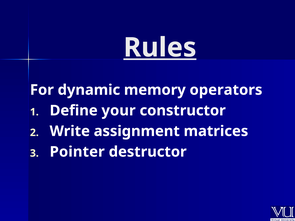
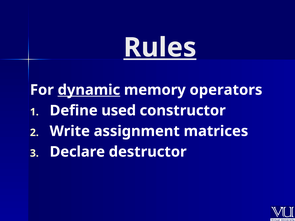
dynamic underline: none -> present (89, 90)
your: your -> used (119, 111)
Pointer: Pointer -> Declare (77, 152)
